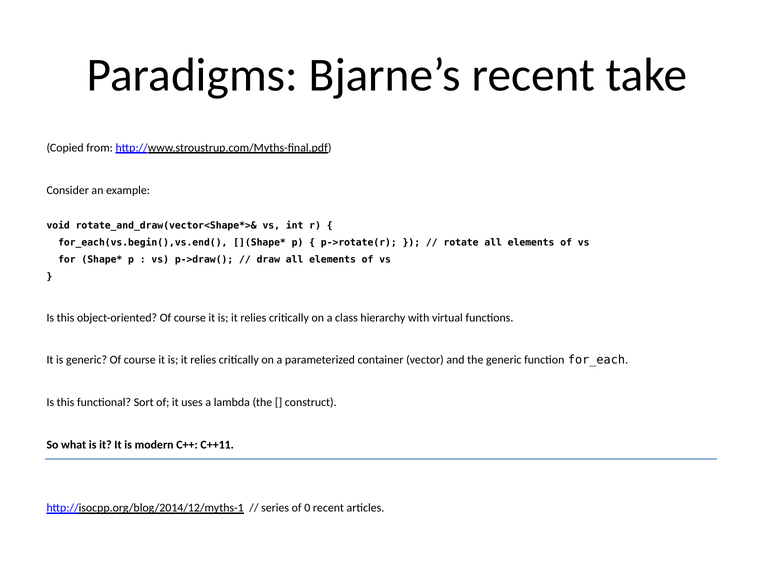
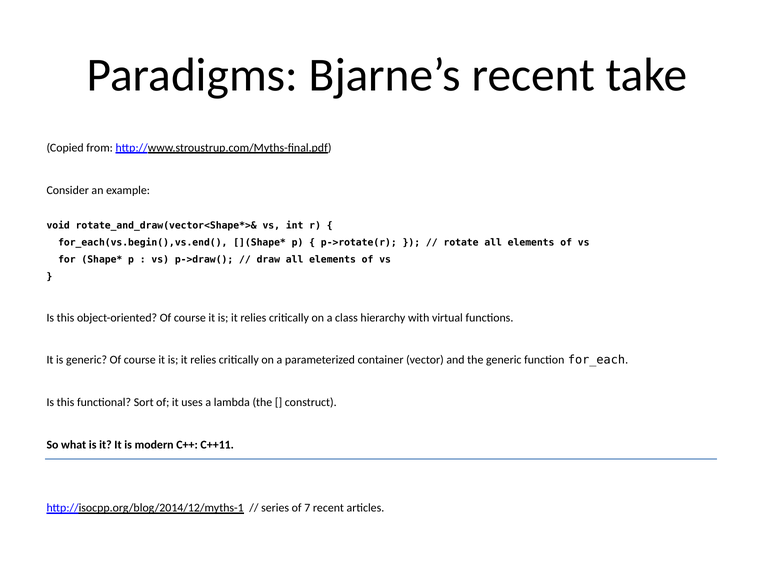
0: 0 -> 7 (307, 507)
